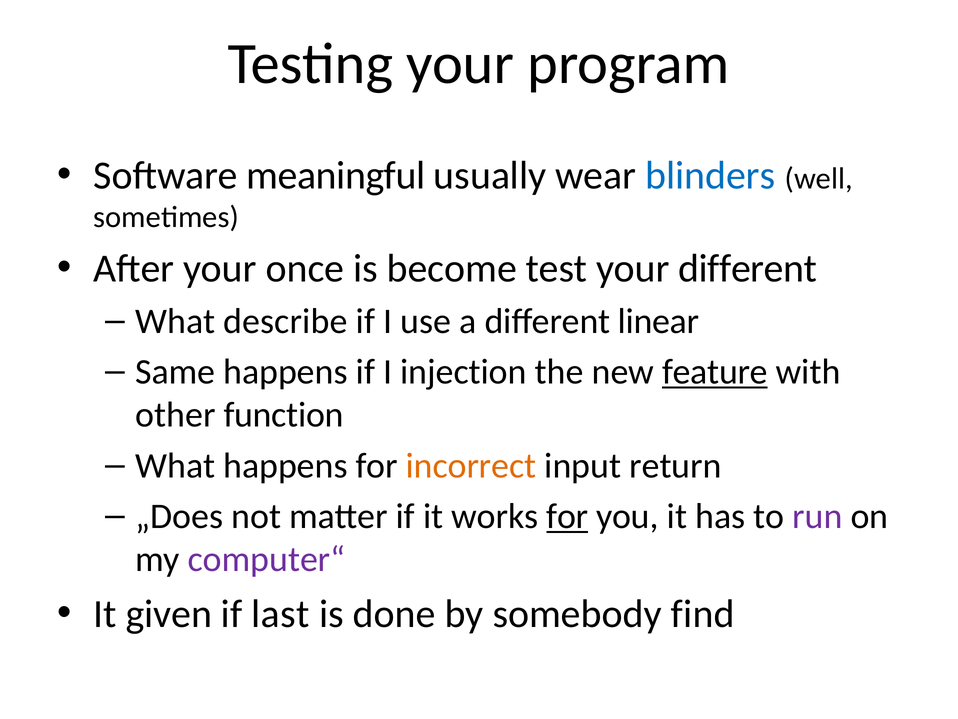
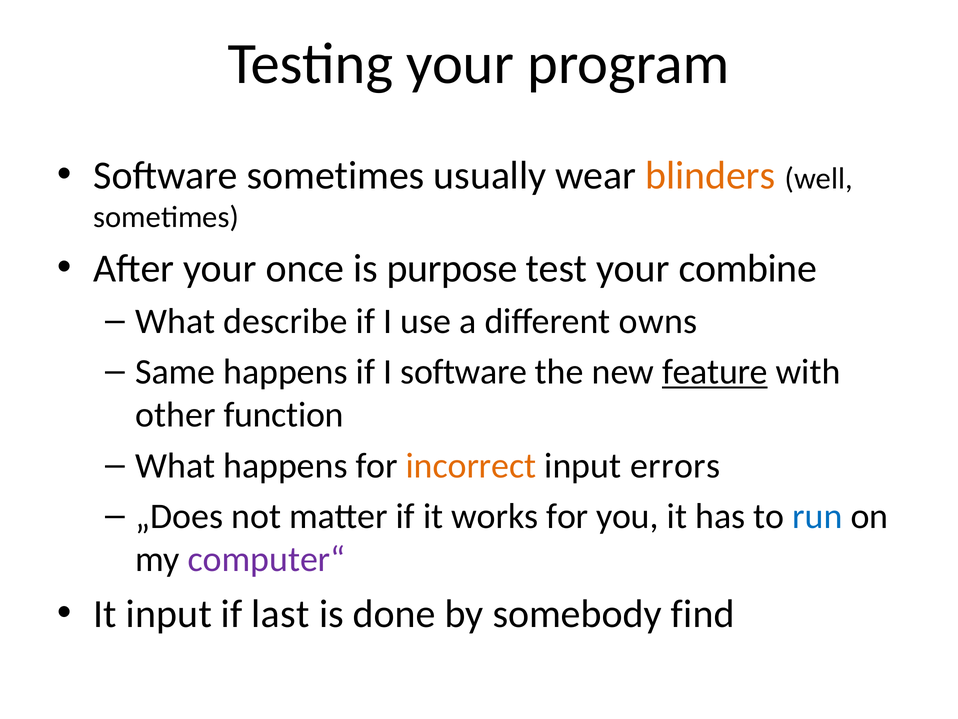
Software meaningful: meaningful -> sometimes (336, 175)
blinders colour: blue -> orange (710, 175)
become: become -> purpose (452, 268)
your different: different -> combine (748, 268)
linear: linear -> owns (658, 321)
I injection: injection -> software (464, 372)
return: return -> errors (675, 465)
for underline: present -> none (567, 516)
run colour: purple -> blue (817, 516)
It given: given -> input (169, 614)
